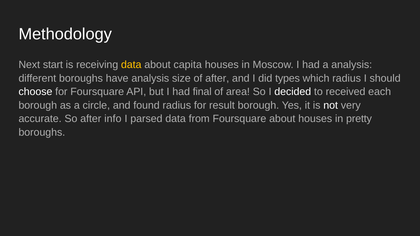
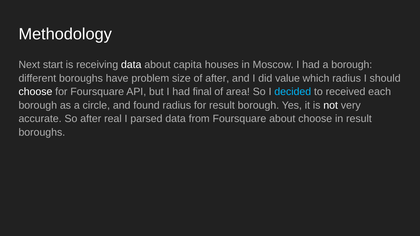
data colour: yellow -> white (131, 65)
a analysis: analysis -> borough (352, 65)
have analysis: analysis -> problem (150, 78)
types: types -> value (288, 78)
decided colour: white -> light blue (293, 92)
info: info -> real (113, 119)
about houses: houses -> choose (315, 119)
in pretty: pretty -> result (359, 119)
